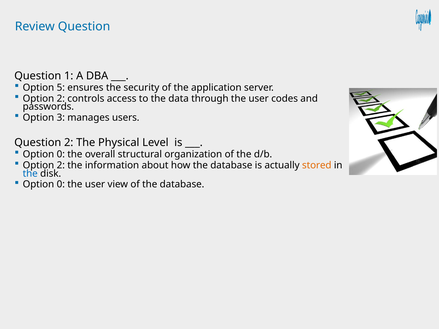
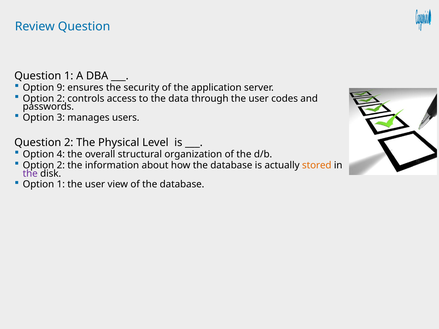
5: 5 -> 9 (61, 88)
0: 0 -> 4 (61, 154)
the colour: blue -> purple (30, 174)
0: 0 -> 1 (61, 185)
